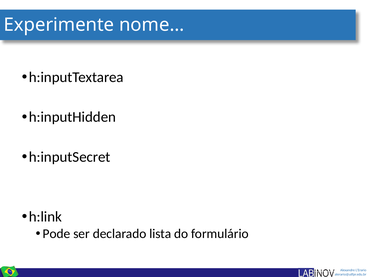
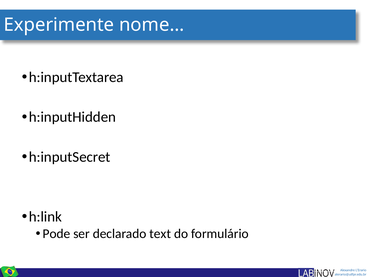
lista: lista -> text (160, 234)
